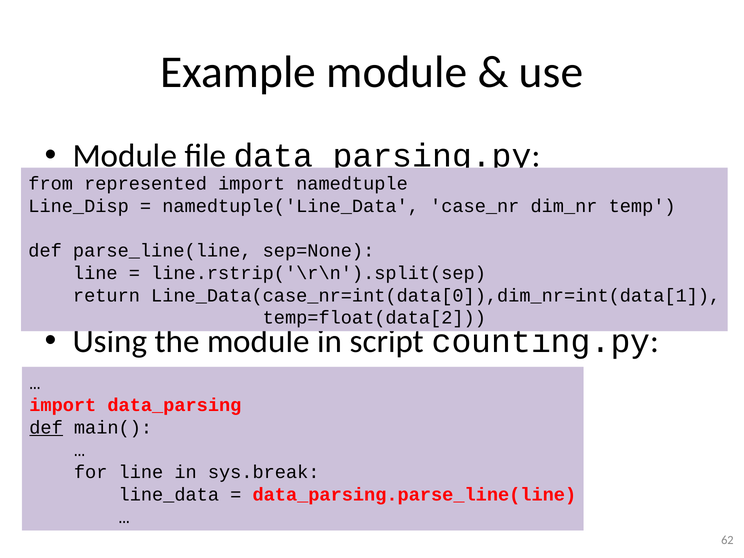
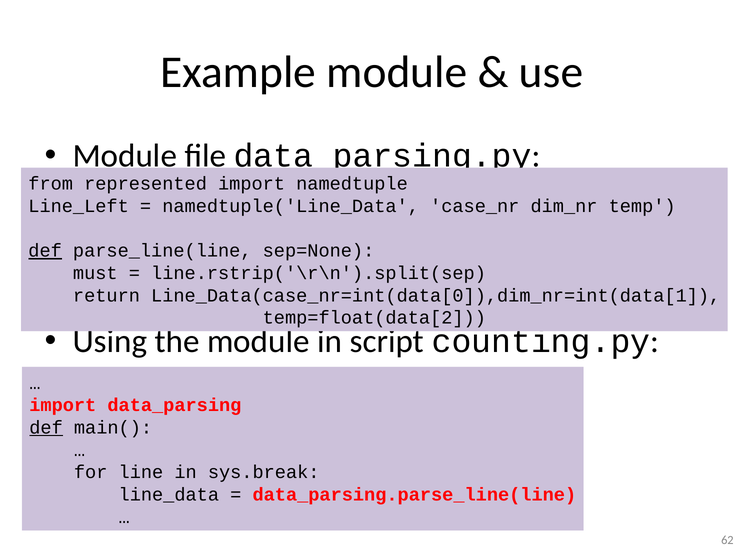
Line_Disp: Line_Disp -> Line_Left (79, 206)
def underline: none -> present (45, 251)
line: line -> must (95, 273)
